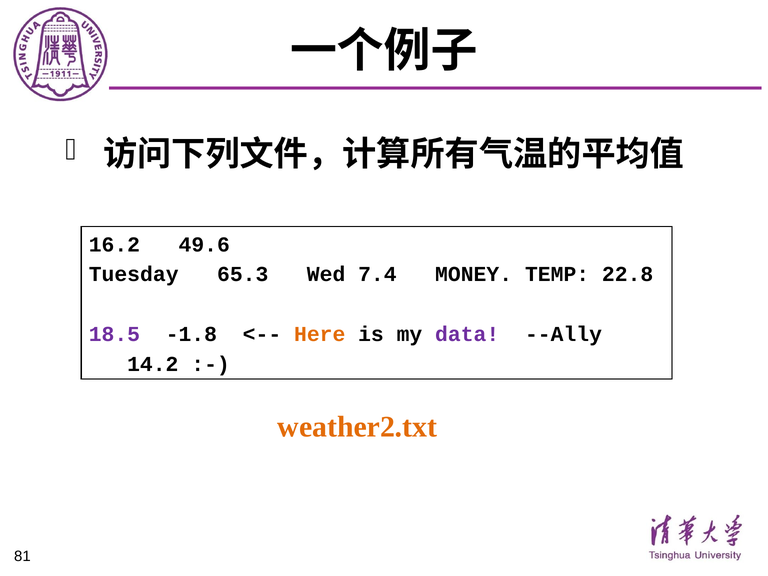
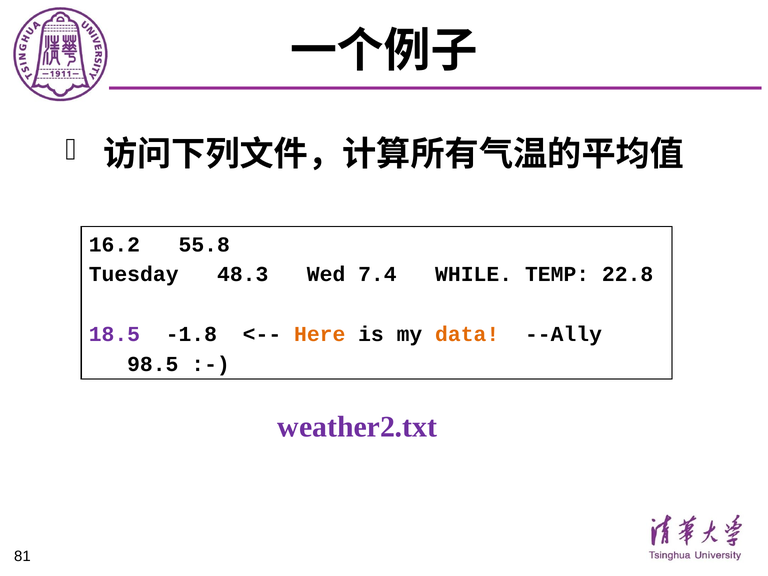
49.6: 49.6 -> 55.8 (204, 245)
65.3: 65.3 -> 48.3 (243, 274)
MONEY: MONEY -> WHILE (474, 274)
data colour: purple -> orange (467, 334)
14.2: 14.2 -> 98.5 (153, 364)
weather2.txt colour: orange -> purple (357, 427)
